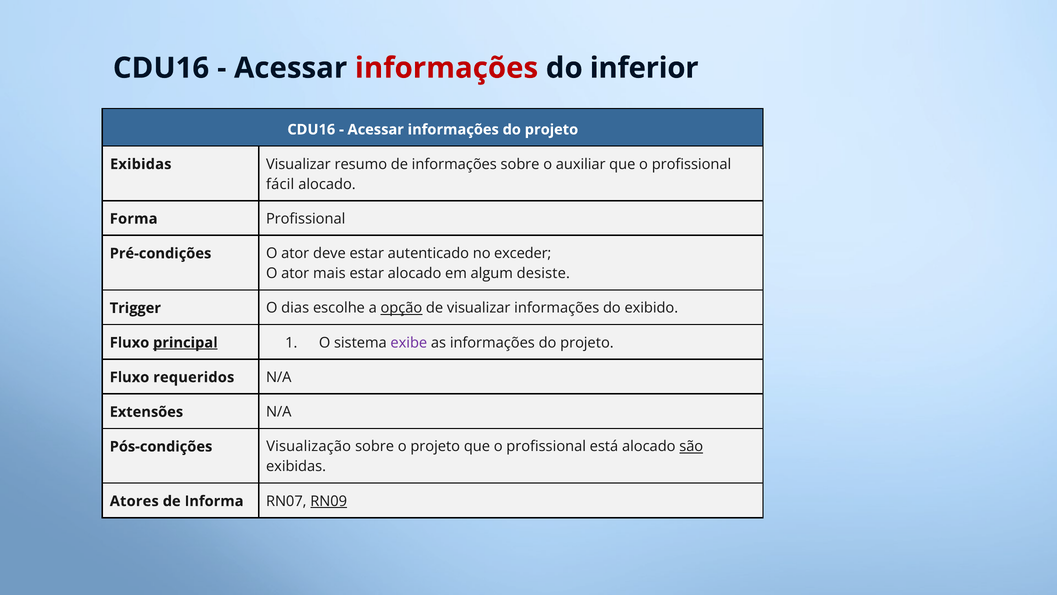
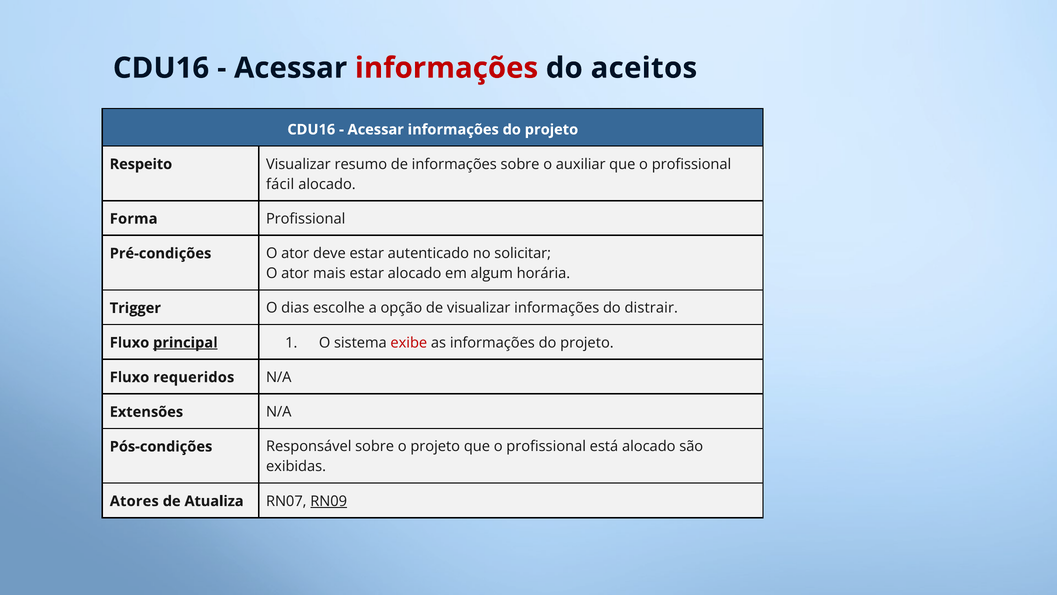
inferior: inferior -> aceitos (644, 68)
Exibidas: Exibidas -> Respeito (141, 164)
exceder: exceder -> solicitar (523, 253)
desiste: desiste -> horária (543, 273)
opção underline: present -> none (401, 308)
exibido: exibido -> distrair (651, 308)
exibe colour: purple -> red (409, 342)
Visualização: Visualização -> Responsável (309, 446)
são underline: present -> none (691, 446)
Informa: Informa -> Atualiza (214, 501)
